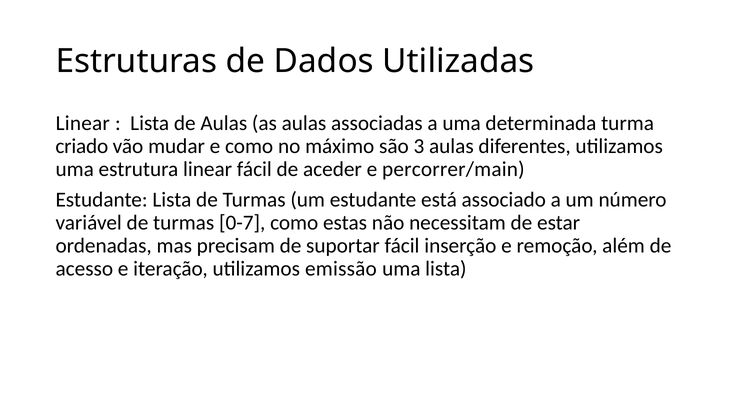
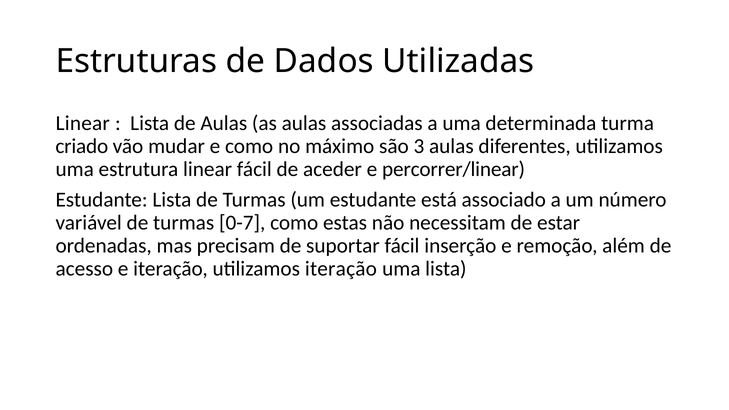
percorrer/main: percorrer/main -> percorrer/linear (454, 169)
utilizamos emissão: emissão -> iteração (341, 269)
